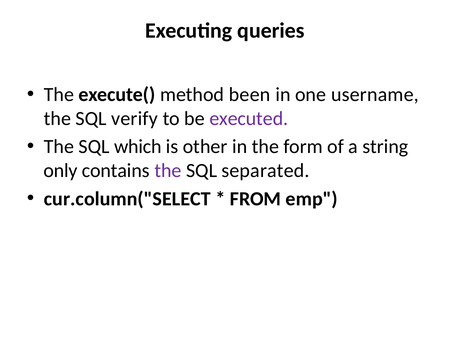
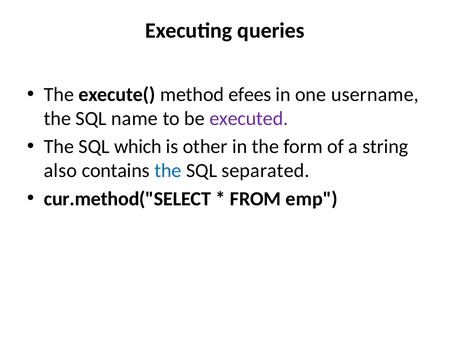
been: been -> efees (250, 94)
verify: verify -> name (135, 118)
only: only -> also (60, 170)
the colour: purple -> blue (168, 170)
cur.column("SELECT: cur.column("SELECT -> cur.method("SELECT (127, 198)
